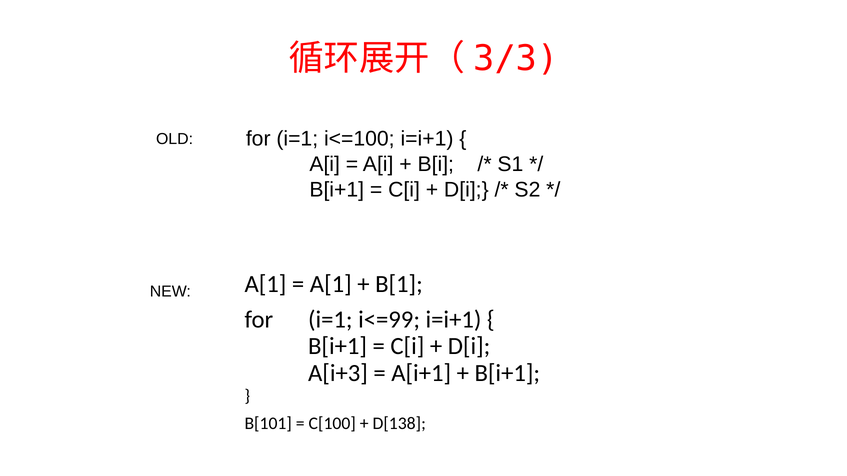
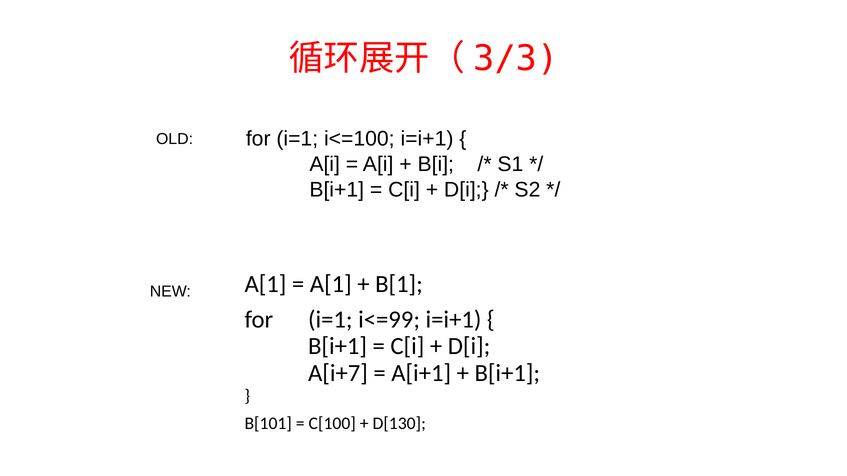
A[i+3: A[i+3 -> A[i+7 (338, 373)
D[138: D[138 -> D[130 (399, 424)
